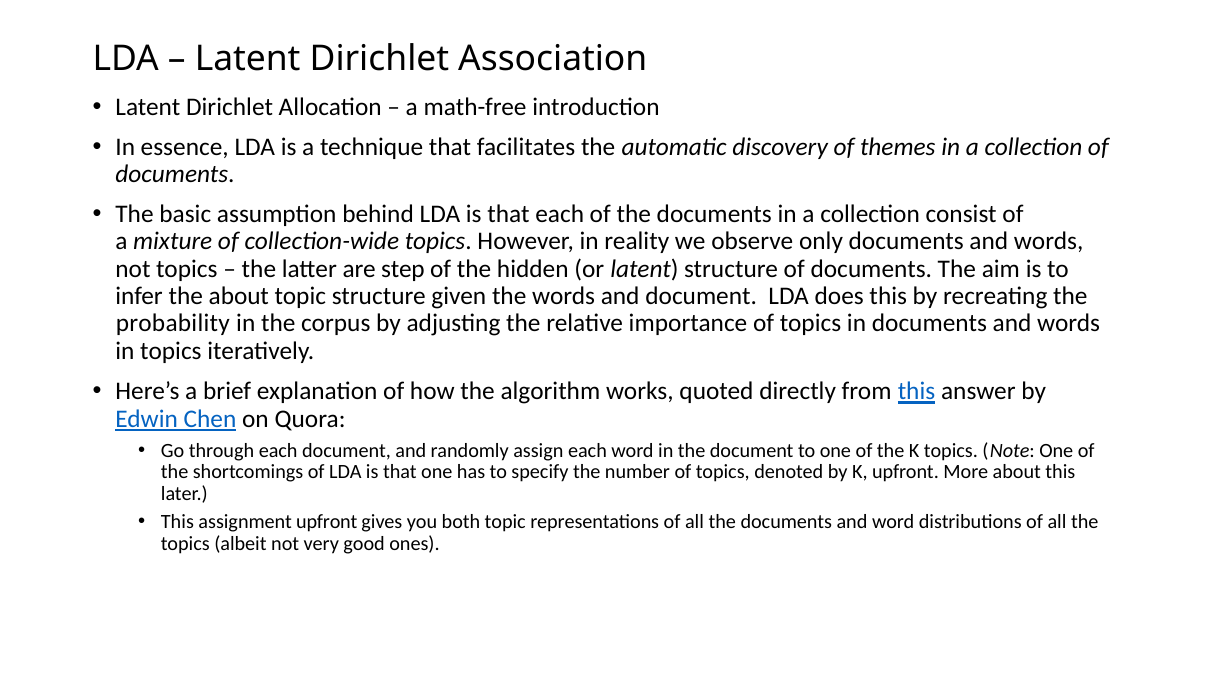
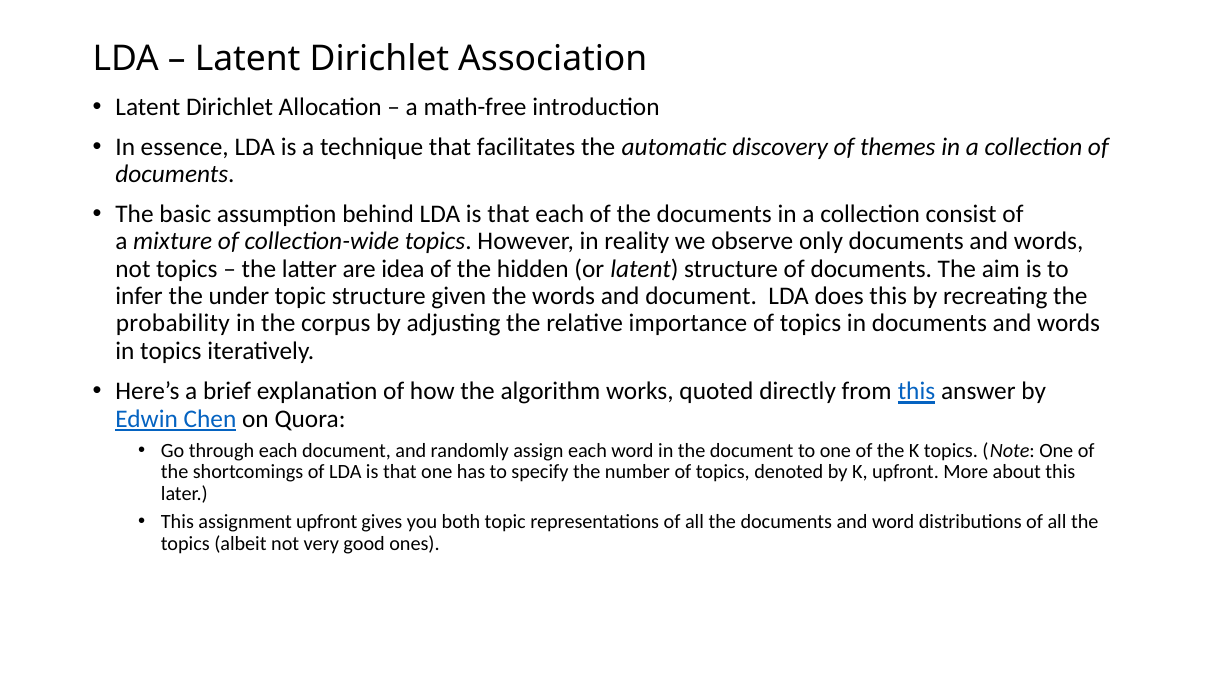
step: step -> idea (403, 269)
the about: about -> under (239, 296)
